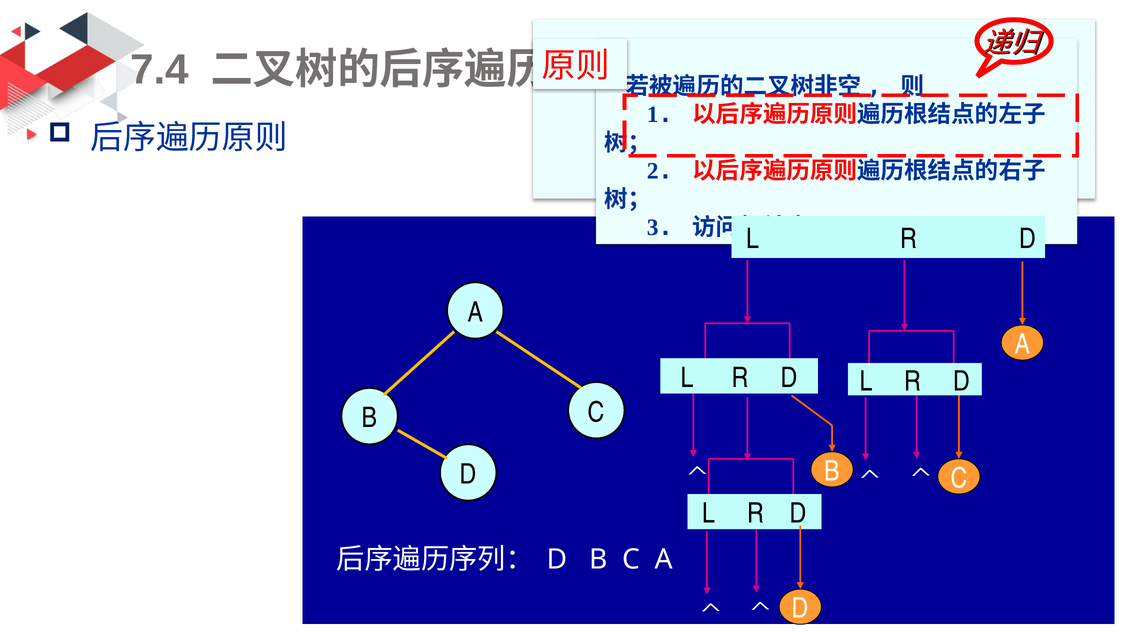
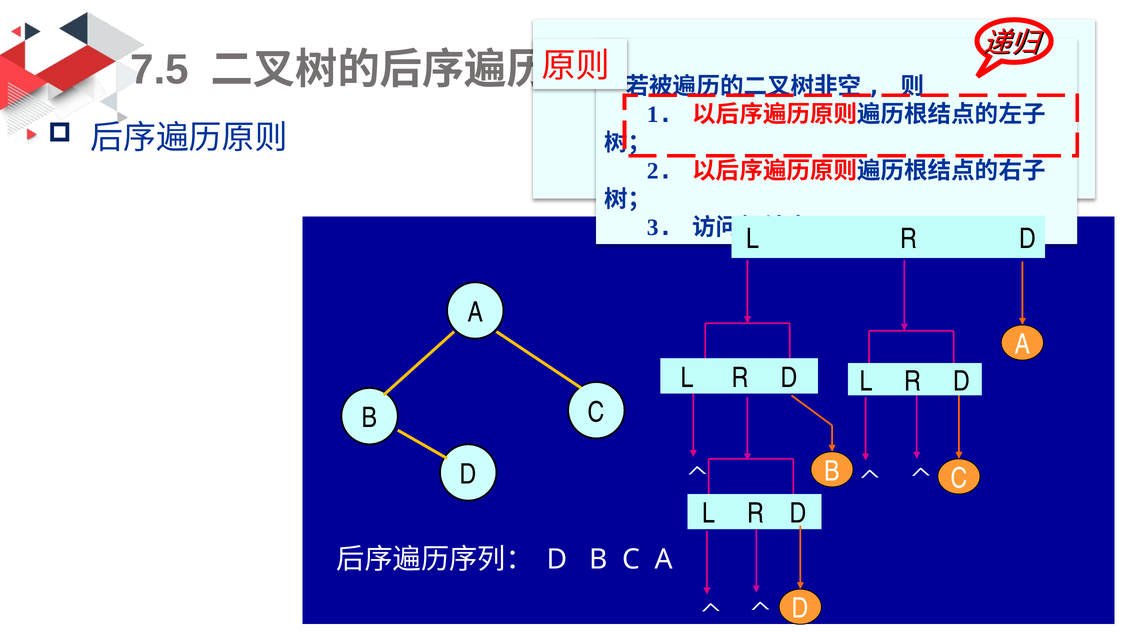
7.4: 7.4 -> 7.5 (159, 70)
